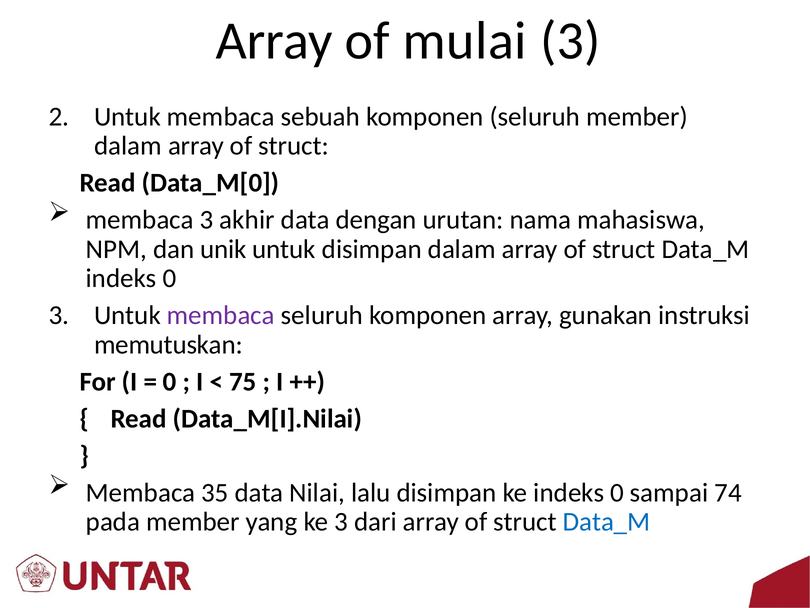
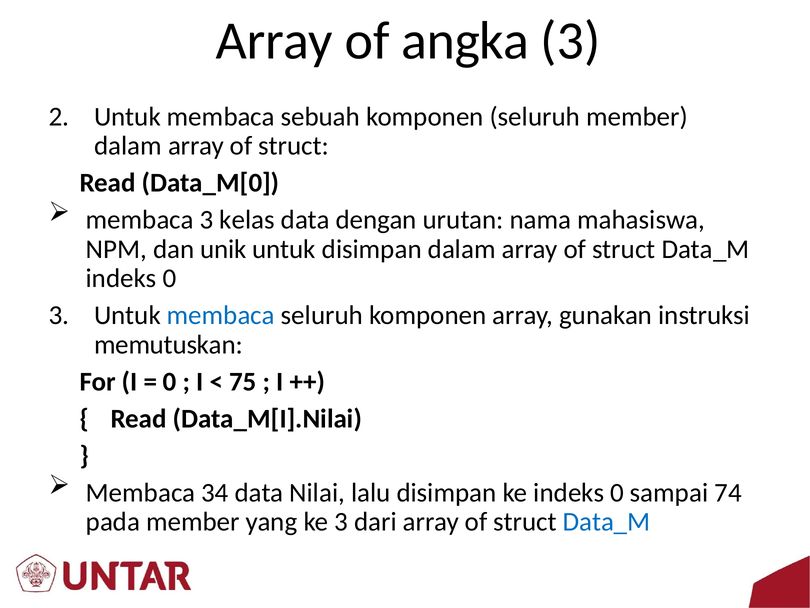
mulai: mulai -> angka (465, 41)
akhir: akhir -> kelas (247, 220)
membaca colour: purple -> blue (221, 315)
35: 35 -> 34 (215, 492)
